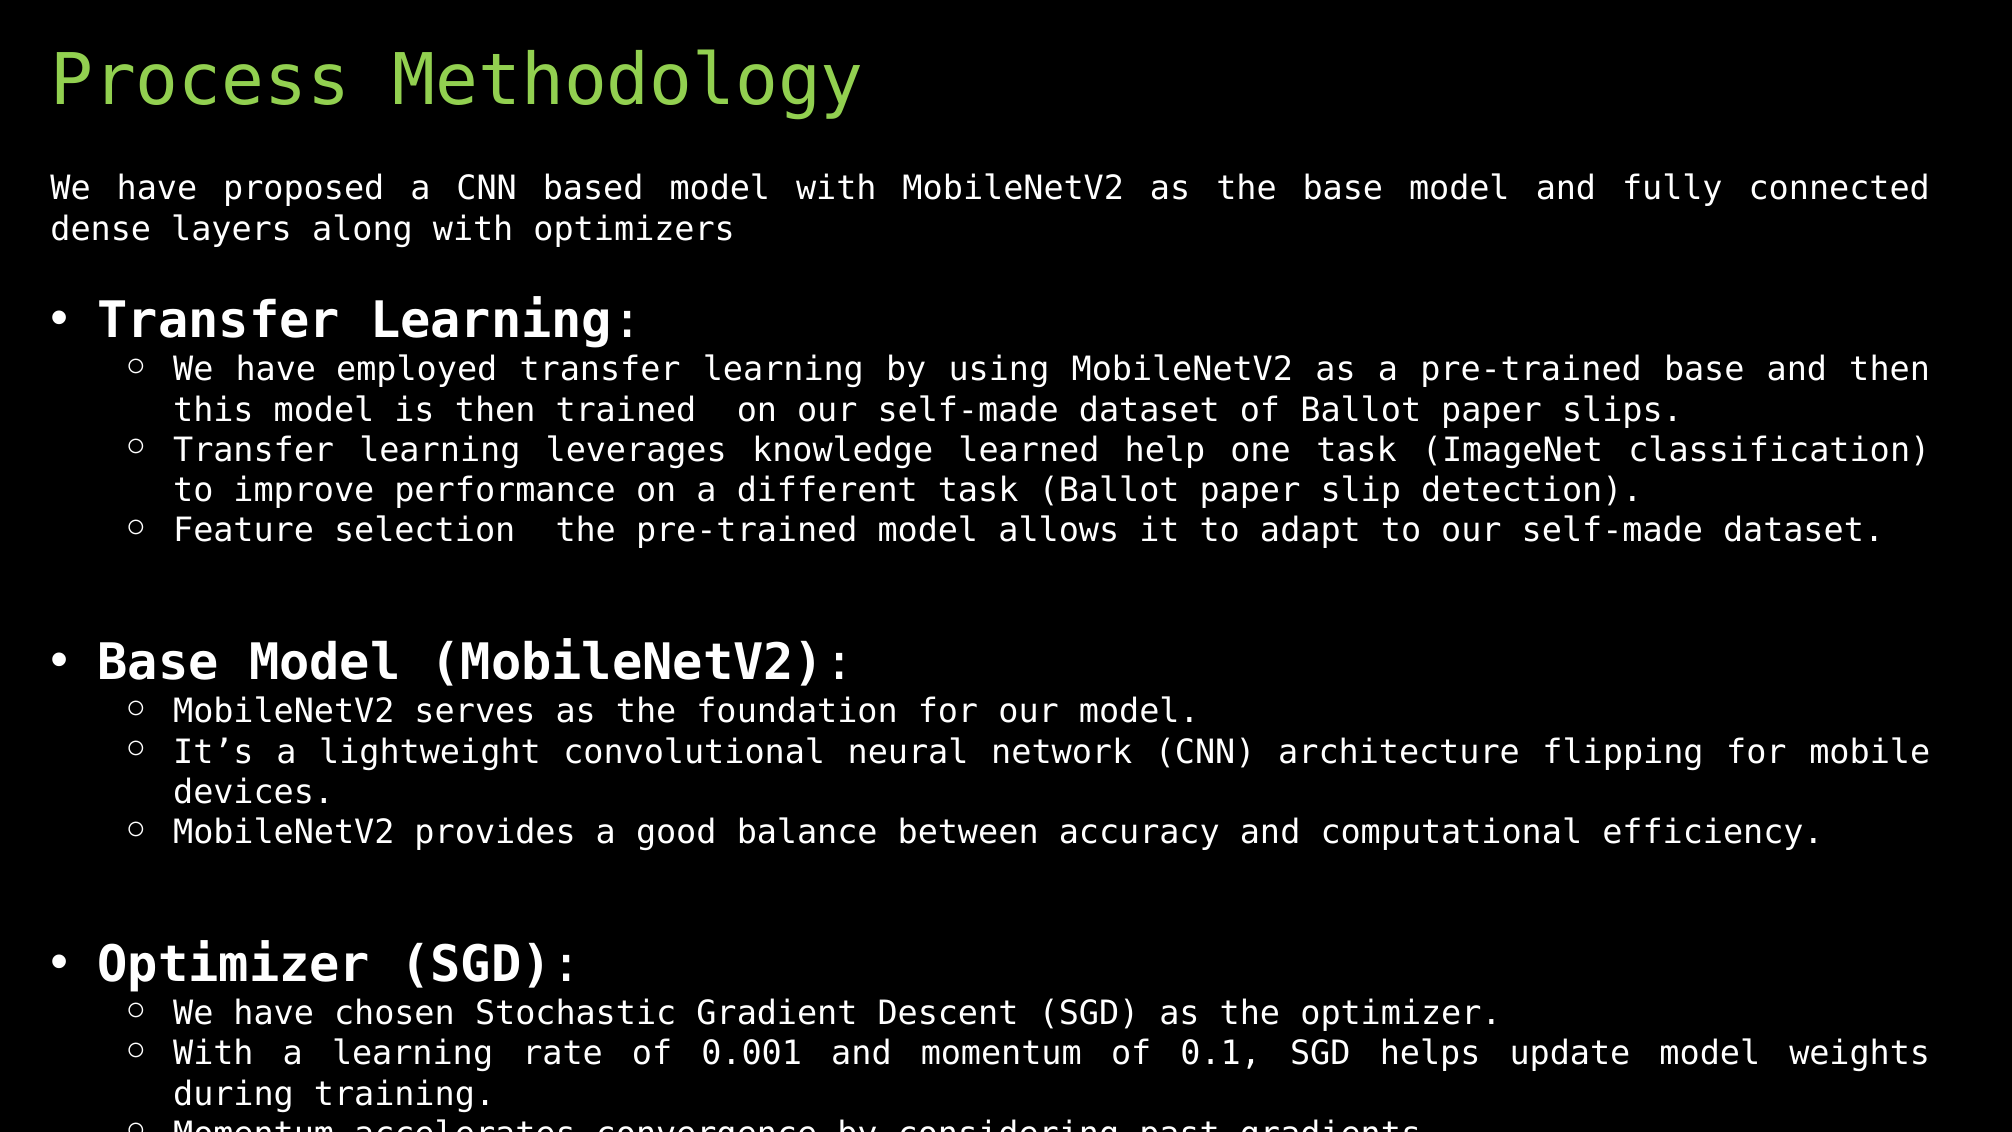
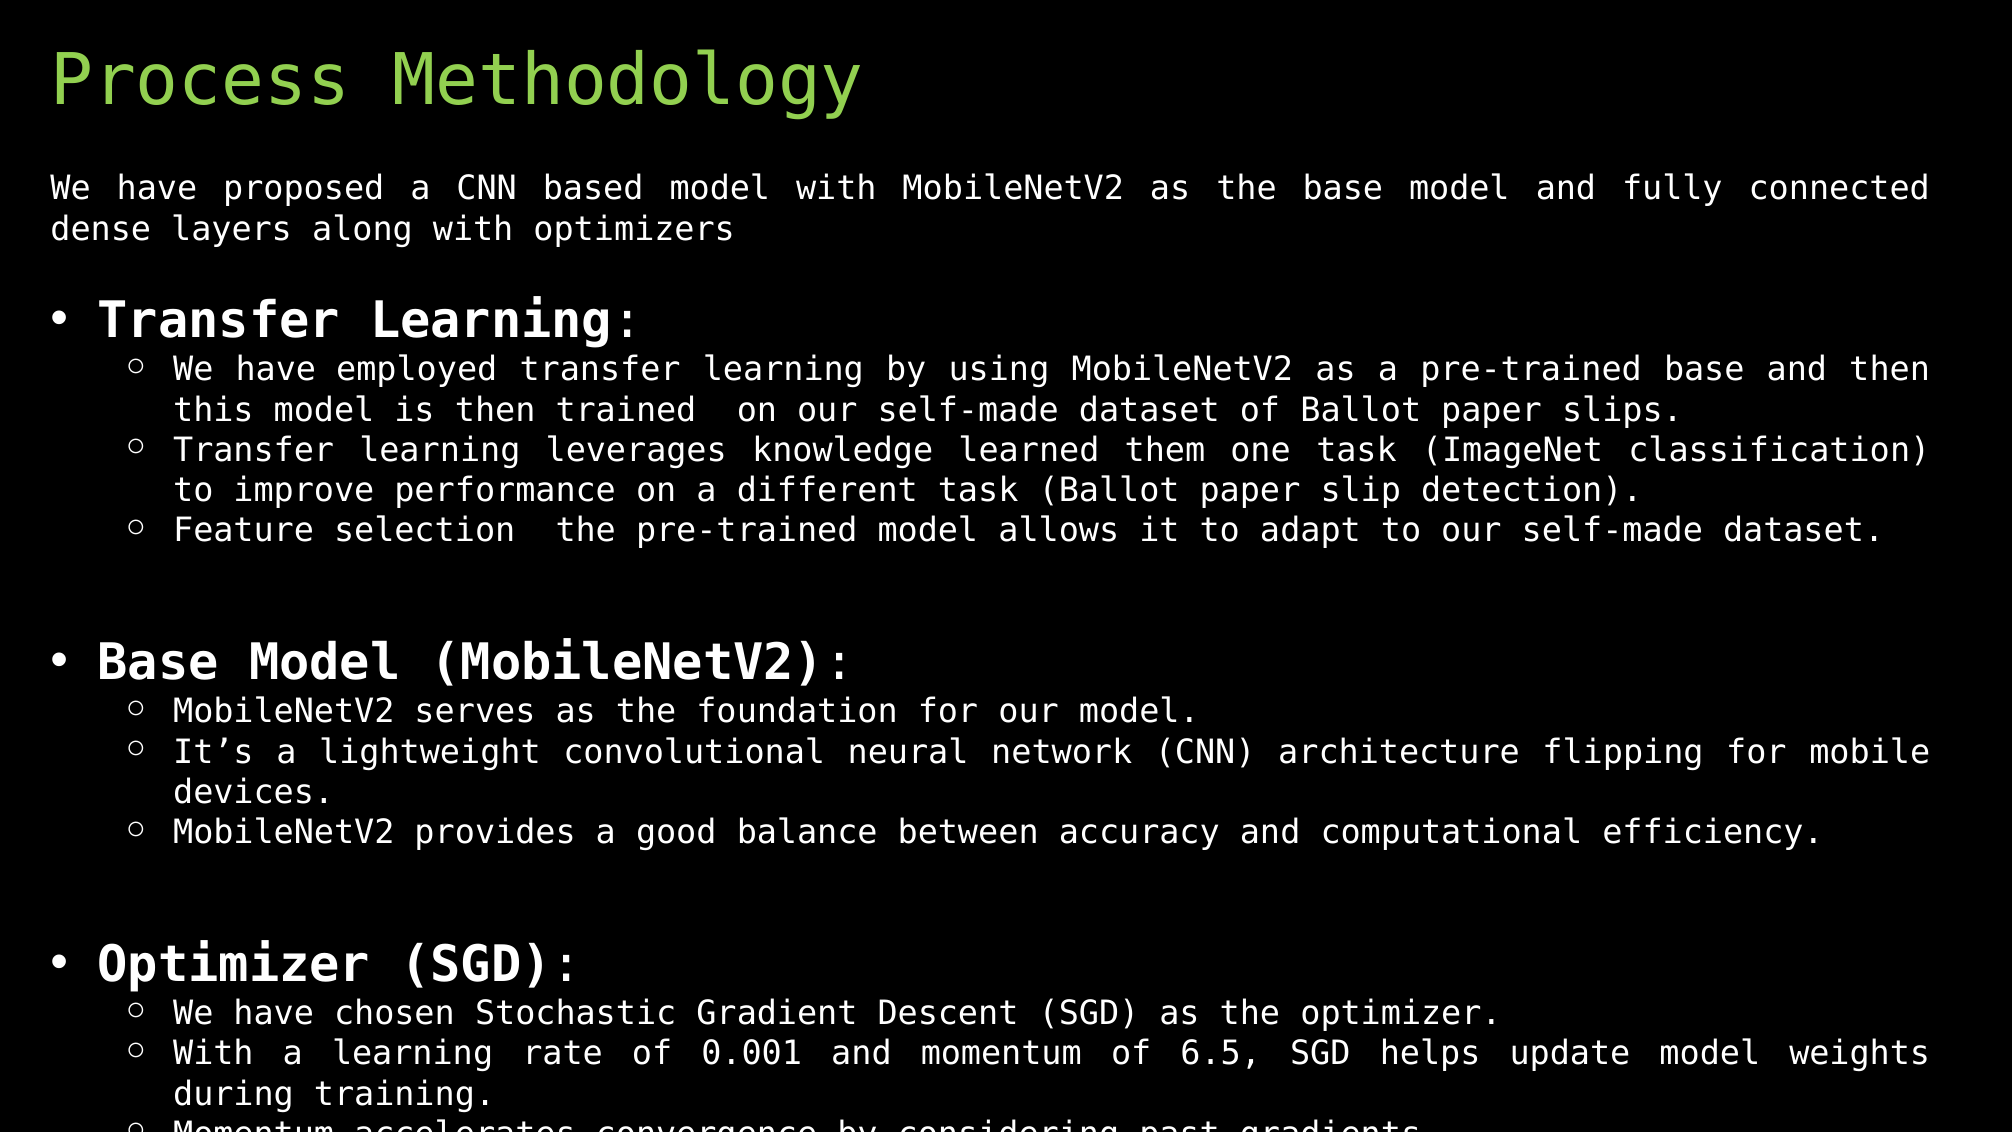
help: help -> them (1165, 450)
0.1: 0.1 -> 6.5 (1221, 1054)
